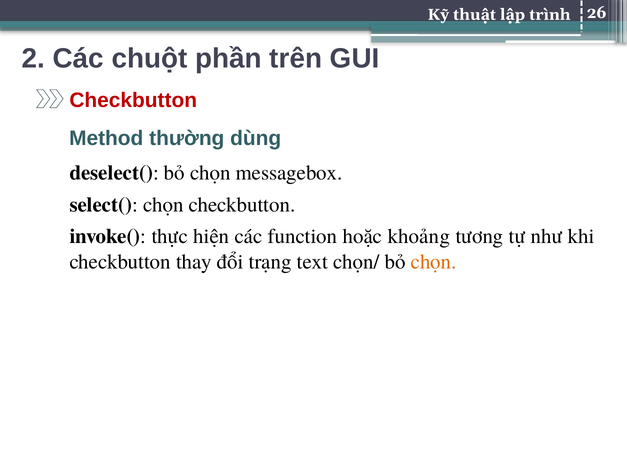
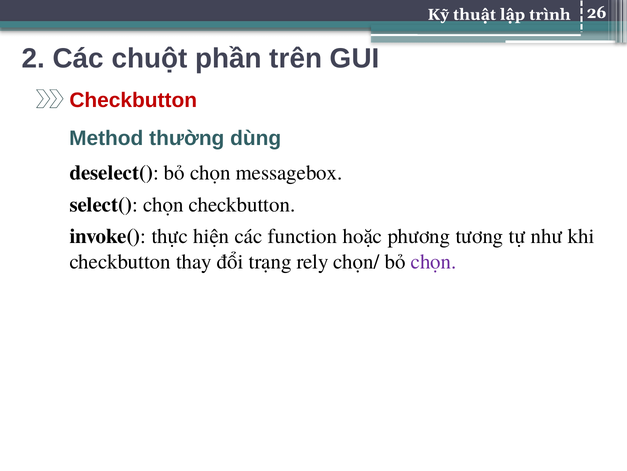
khoảng: khoảng -> phương (419, 236)
text: text -> rely (313, 261)
chọn colour: orange -> purple (434, 261)
